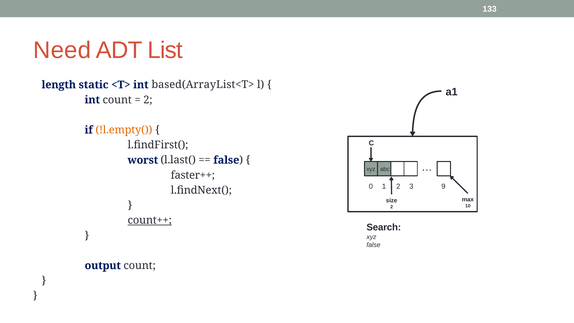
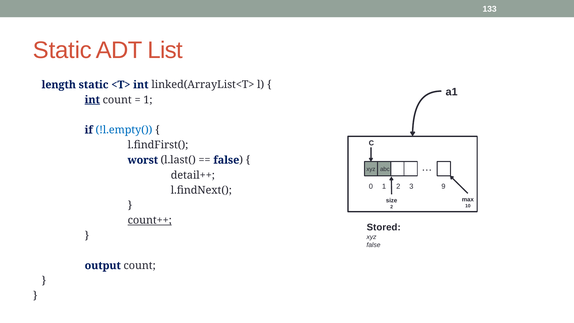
Need: Need -> Static (62, 50)
based(ArrayList<T>: based(ArrayList<T> -> linked(ArrayList<T> (203, 85)
int underline: none -> present (92, 100)
2: 2 -> 1 (148, 100)
!l.empty( colour: orange -> blue (124, 130)
faster++: faster++ -> detail++ (193, 175)
Search: Search -> Stored (384, 227)
